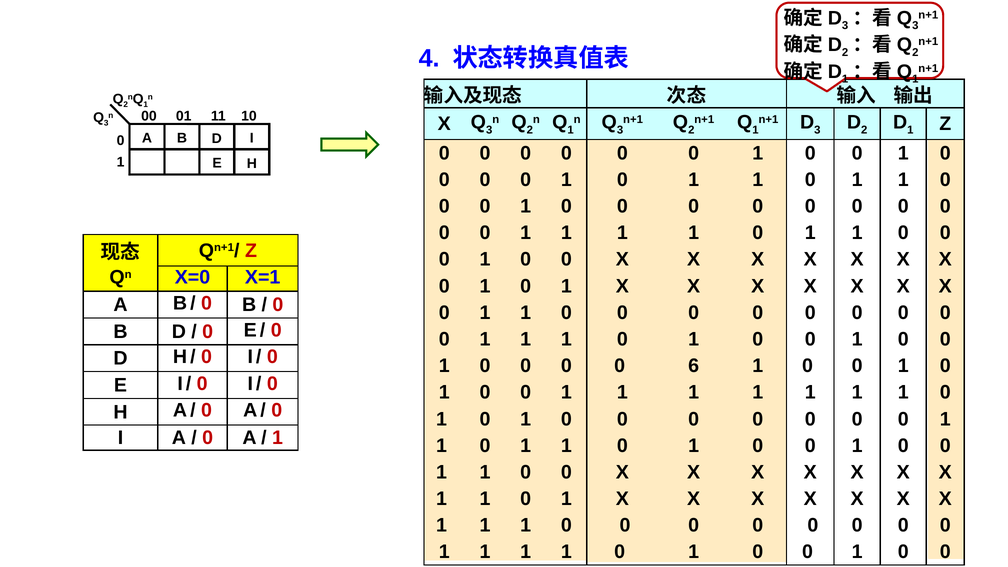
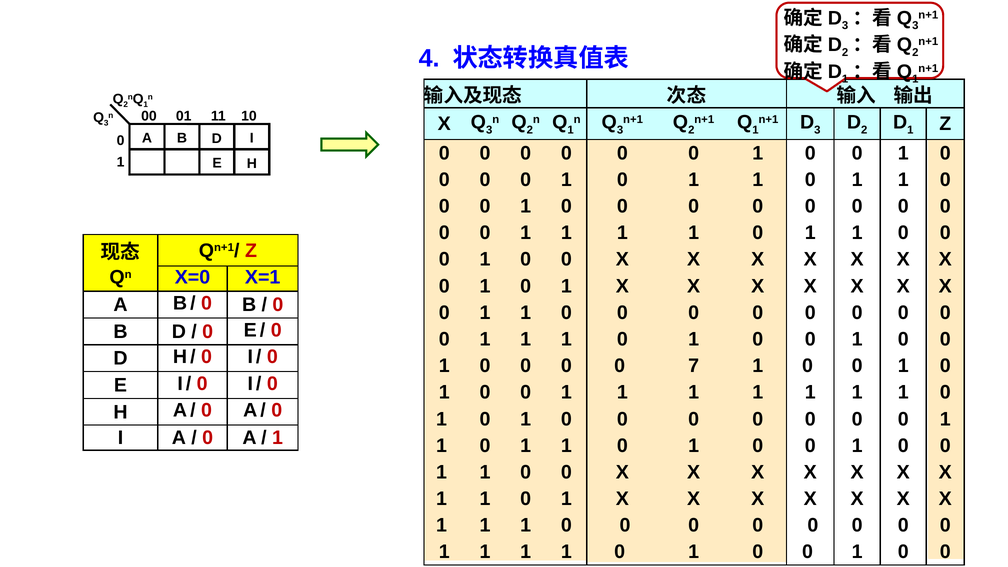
6: 6 -> 7 (694, 366)
